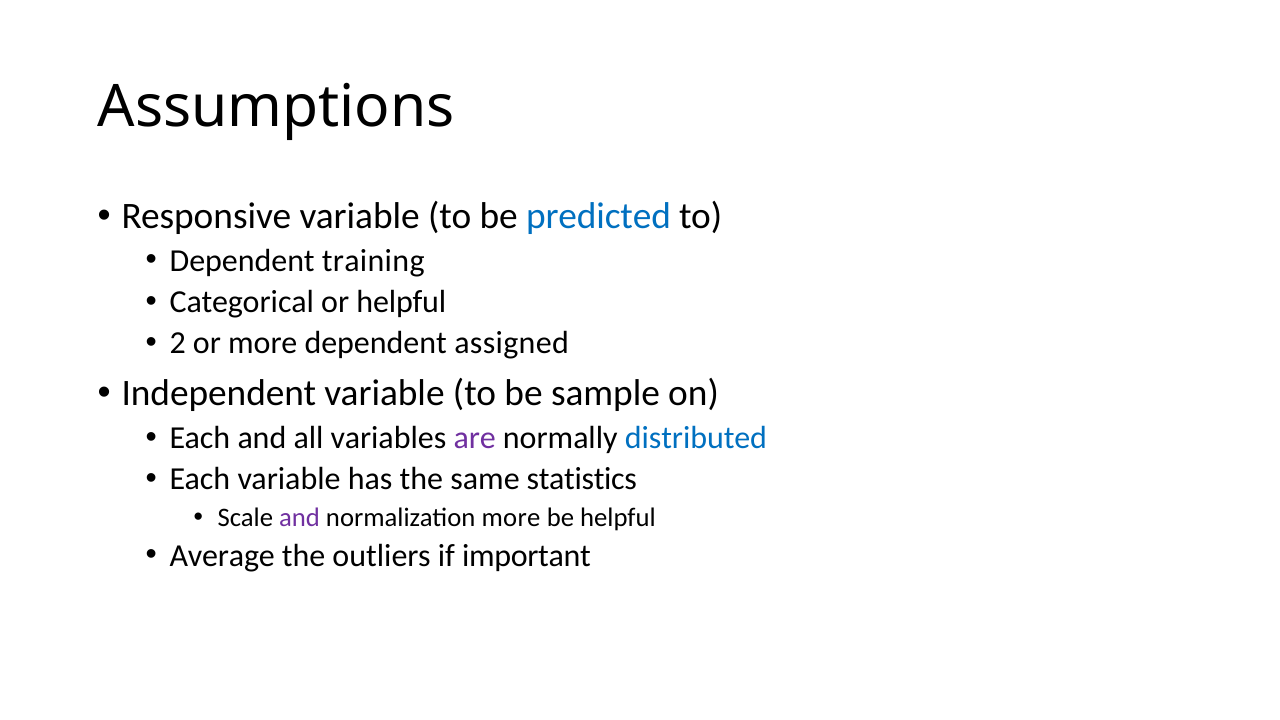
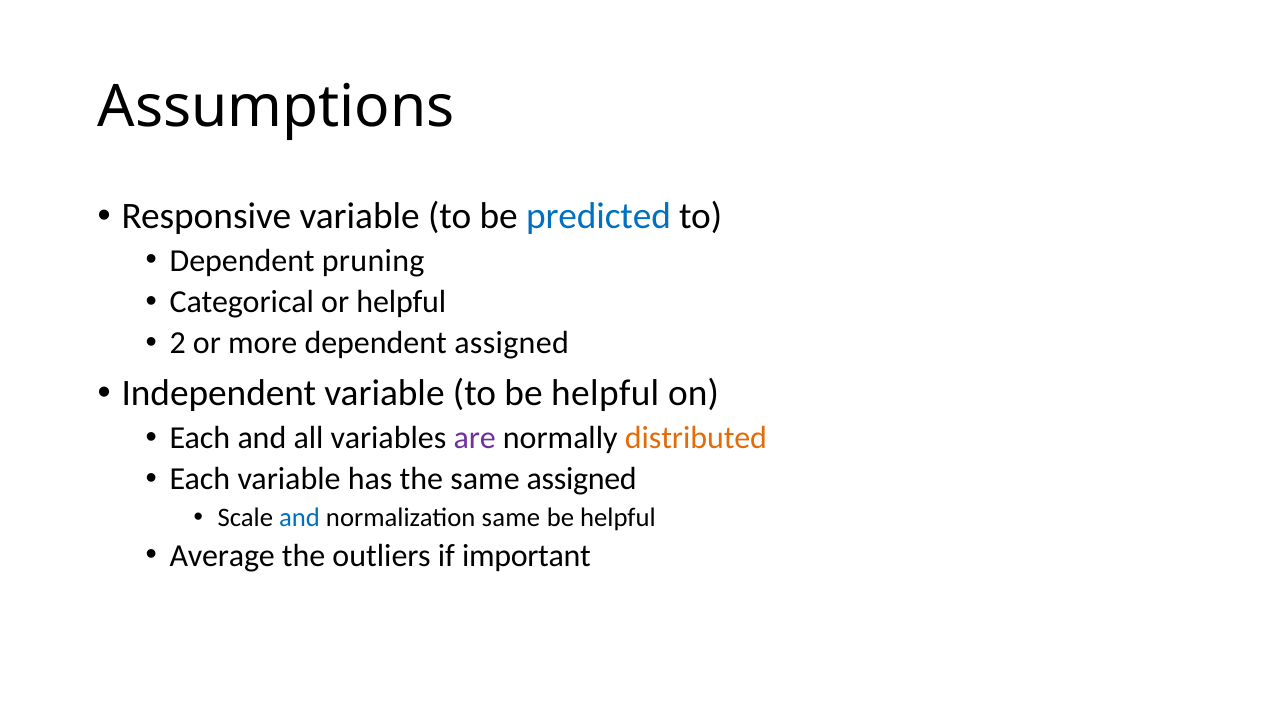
training: training -> pruning (373, 261)
to be sample: sample -> helpful (605, 394)
distributed colour: blue -> orange (696, 438)
same statistics: statistics -> assigned (582, 479)
and colour: purple -> blue (299, 517)
normalization more: more -> same (511, 517)
